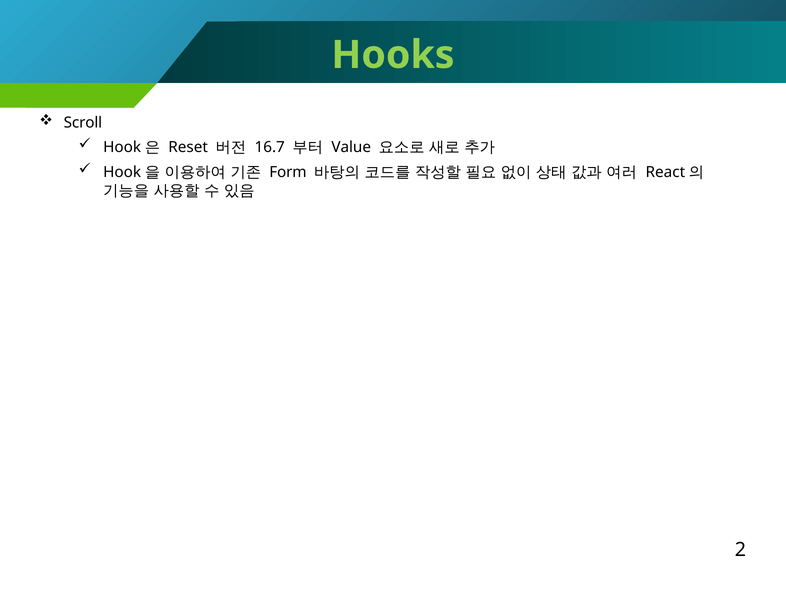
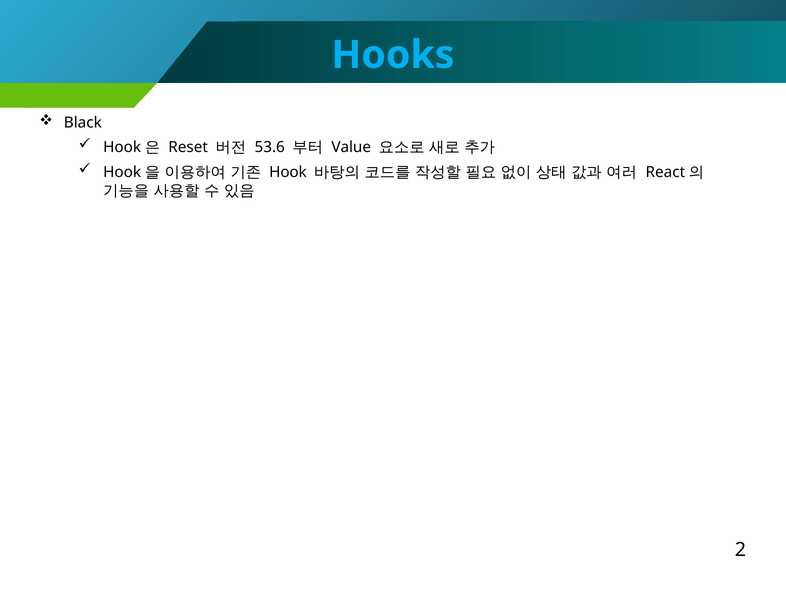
Hooks colour: light green -> light blue (393, 55)
Scroll: Scroll -> Black (83, 123)
16.7: 16.7 -> 53.6 (270, 148)
Form: Form -> Hook (288, 172)
